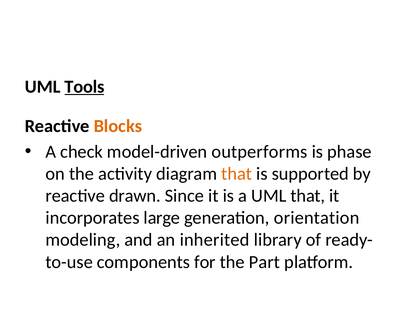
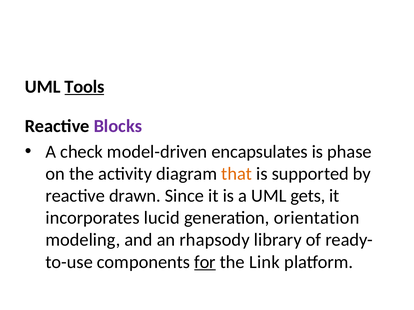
Blocks colour: orange -> purple (118, 126)
outperforms: outperforms -> encapsulates (260, 152)
UML that: that -> gets (308, 196)
large: large -> lucid (162, 218)
inherited: inherited -> rhapsody (215, 240)
for underline: none -> present (205, 262)
Part: Part -> Link (264, 262)
